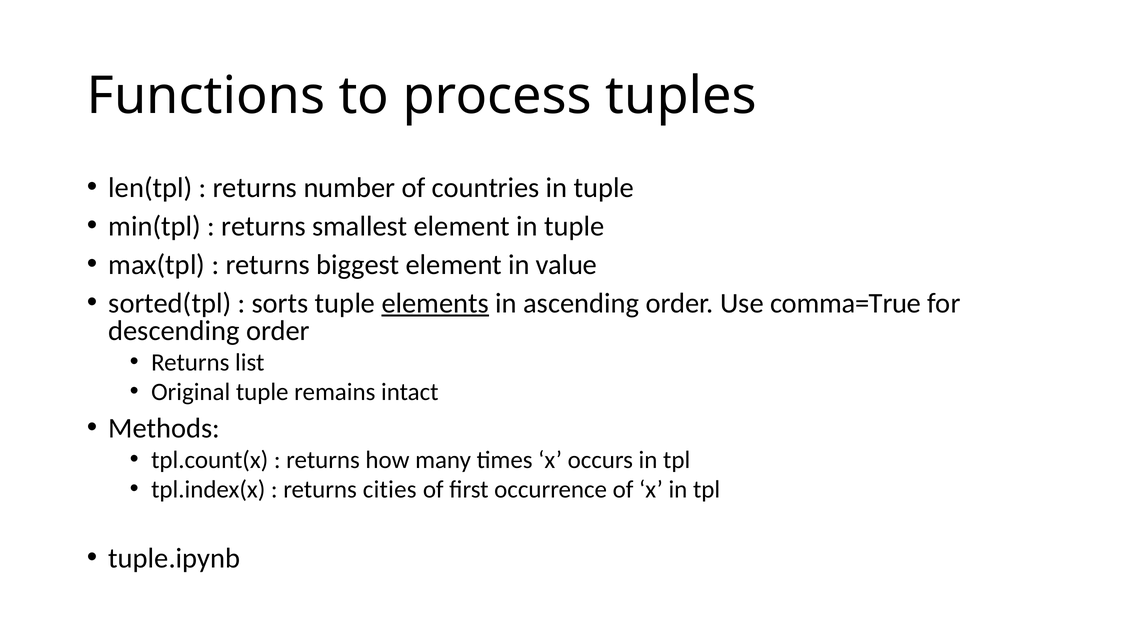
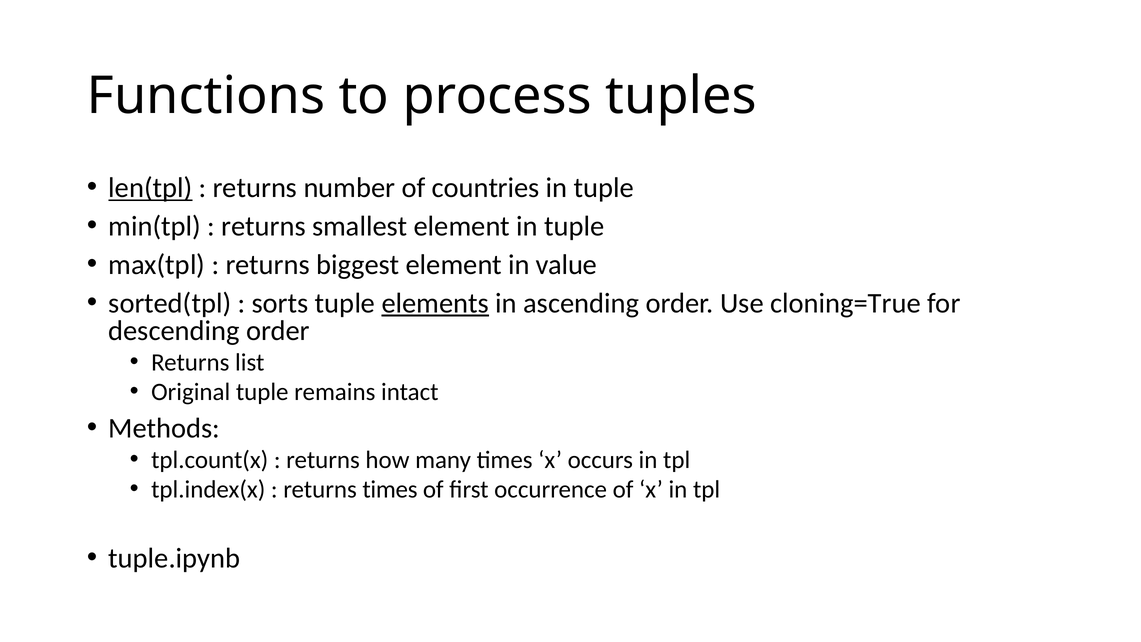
len(tpl underline: none -> present (150, 188)
comma=True: comma=True -> cloning=True (845, 303)
returns cities: cities -> times (390, 489)
